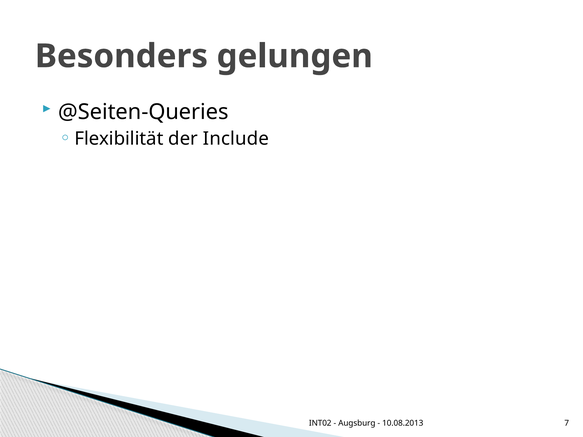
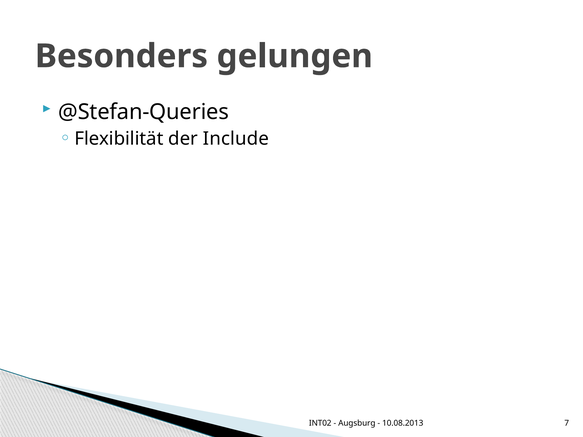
@Seiten-Queries: @Seiten-Queries -> @Stefan-Queries (144, 112)
